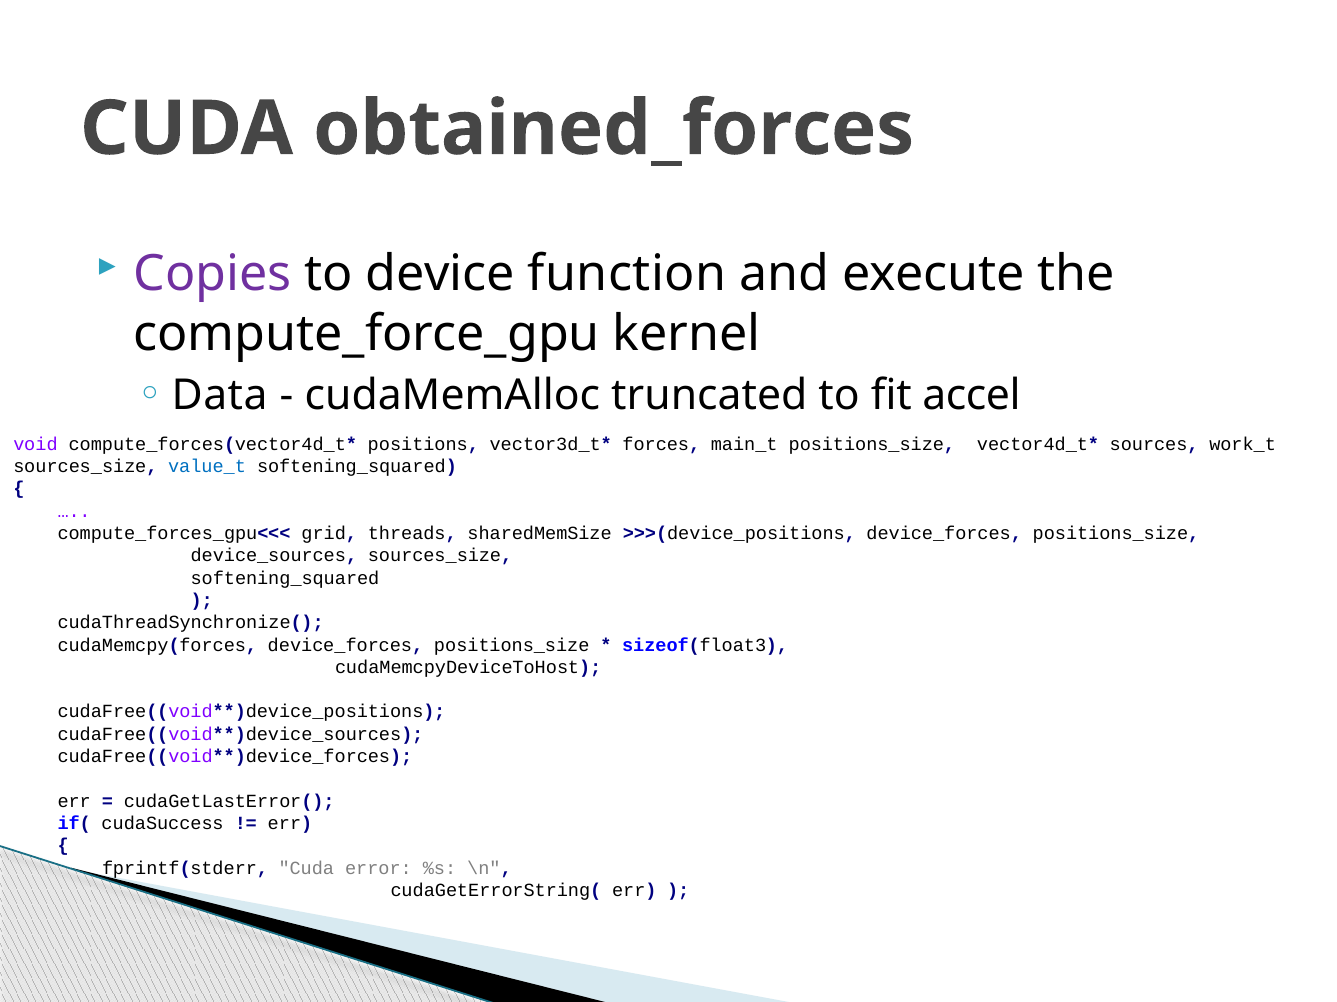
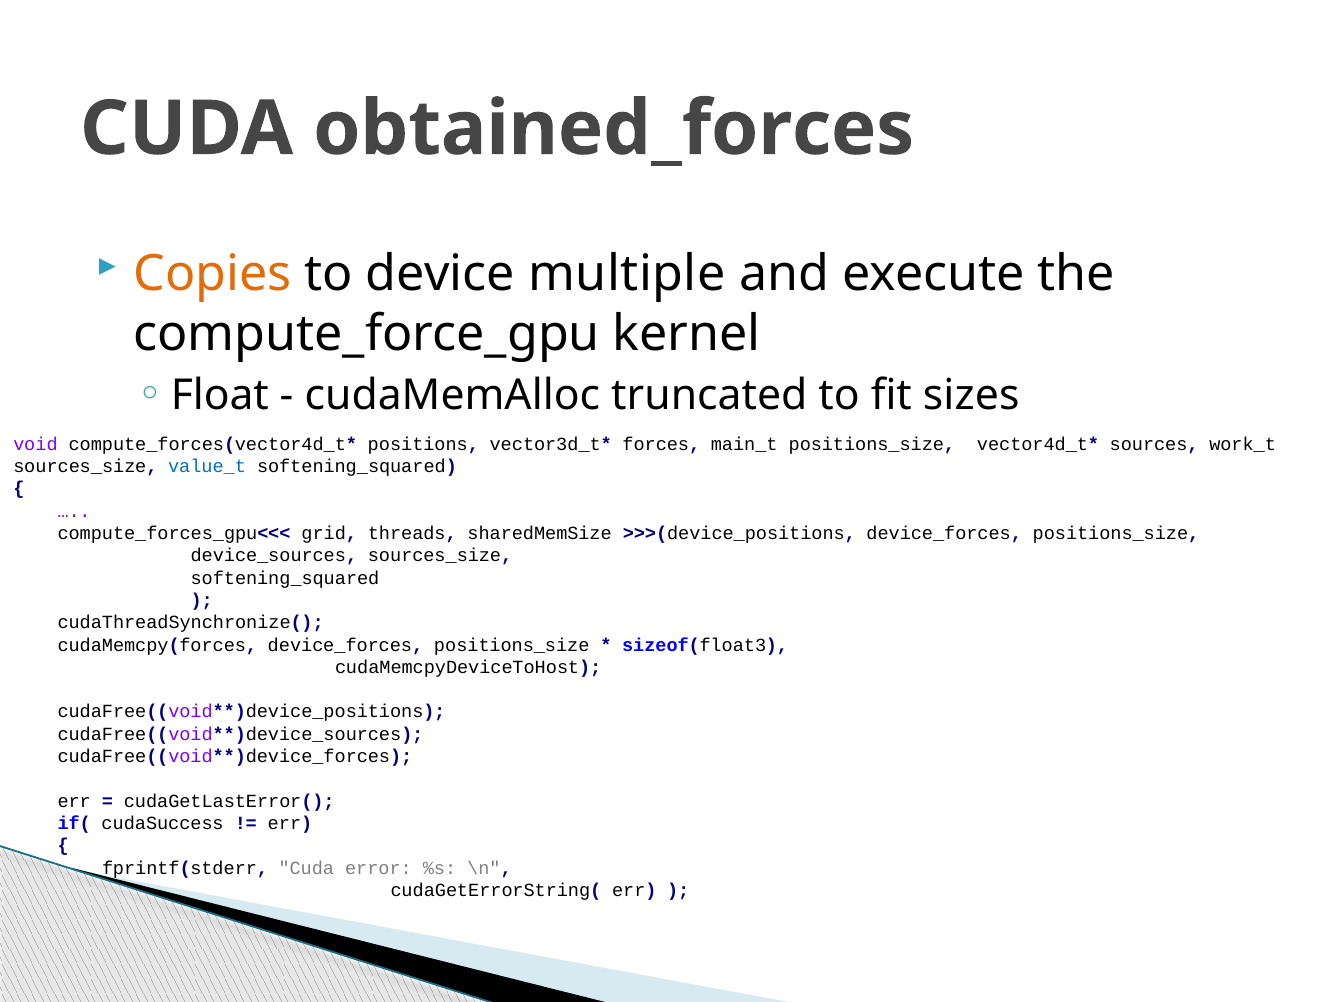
Copies colour: purple -> orange (213, 274)
function: function -> multiple (627, 274)
Data: Data -> Float (220, 396)
accel: accel -> sizes (971, 396)
